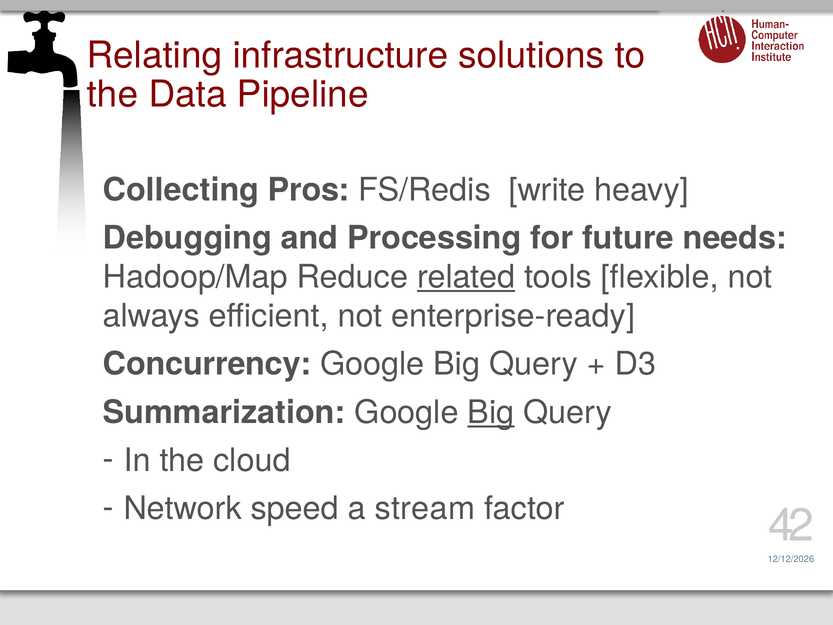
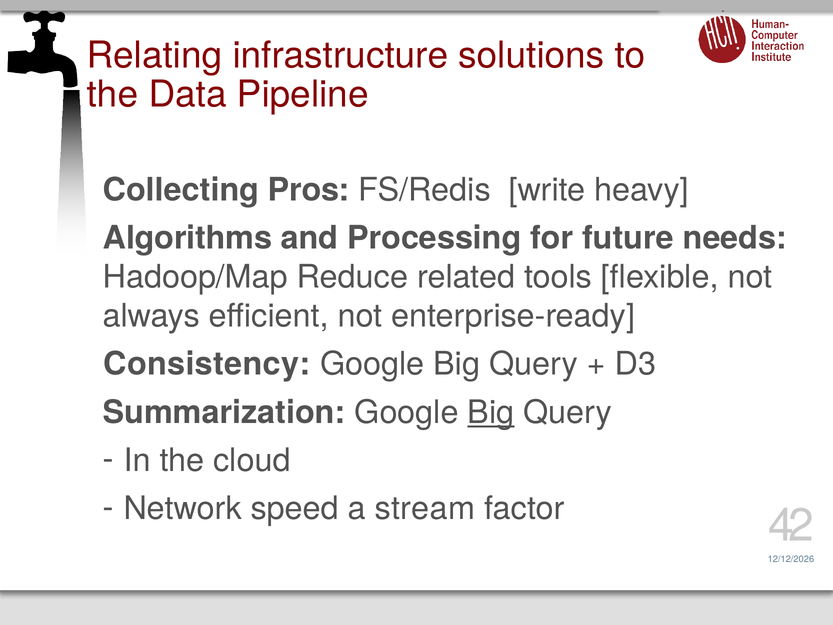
Debugging: Debugging -> Algorithms (187, 238)
related underline: present -> none (466, 277)
Concurrency: Concurrency -> Consistency (207, 364)
